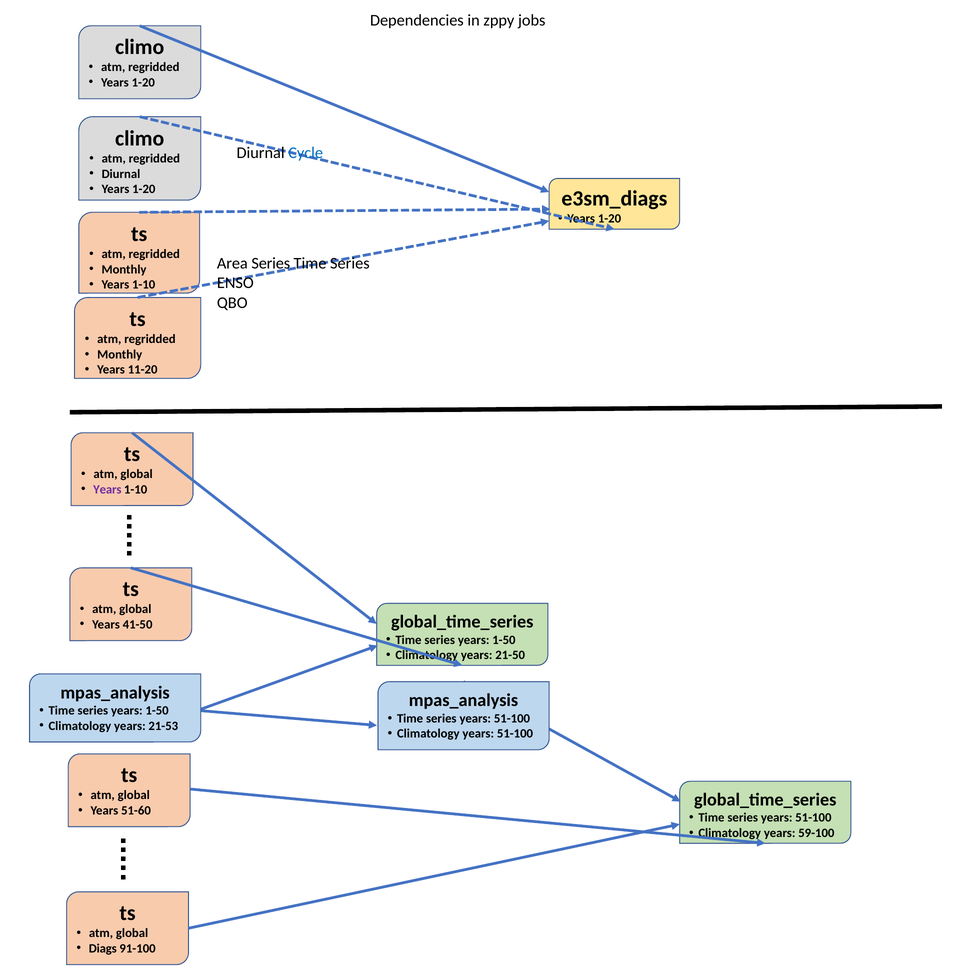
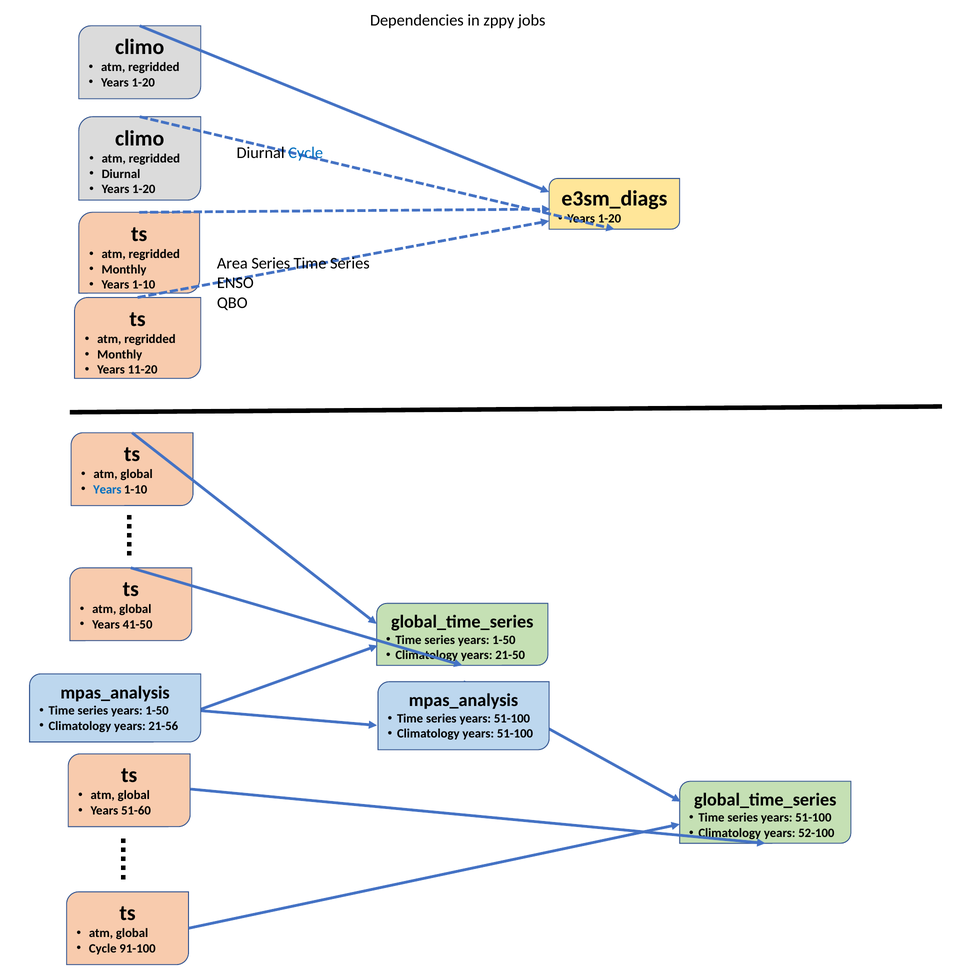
Years colour: purple -> blue (107, 489)
21-53: 21-53 -> 21-56 (163, 726)
59-100: 59-100 -> 52-100 (816, 833)
Diags: Diags -> Cycle (103, 948)
